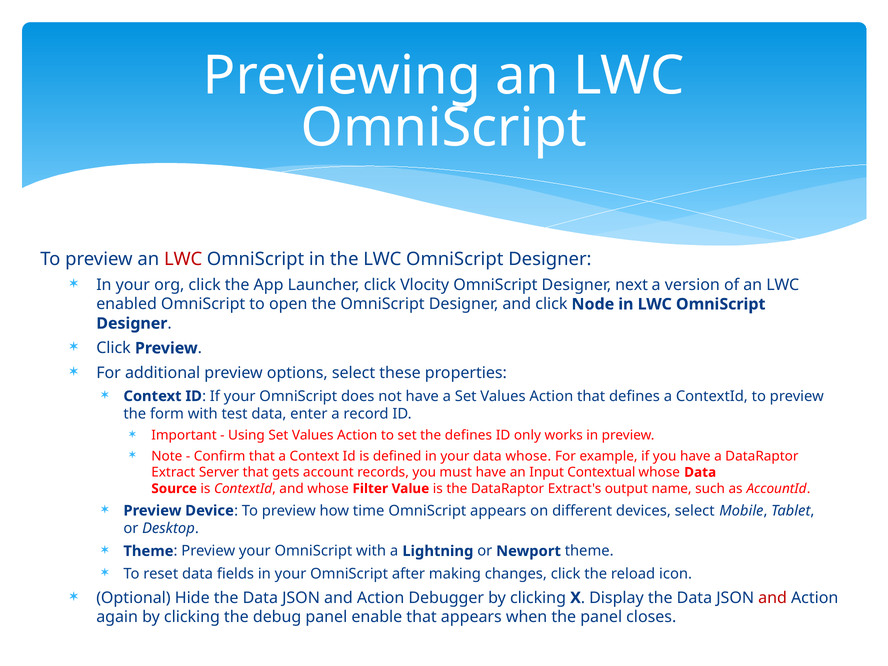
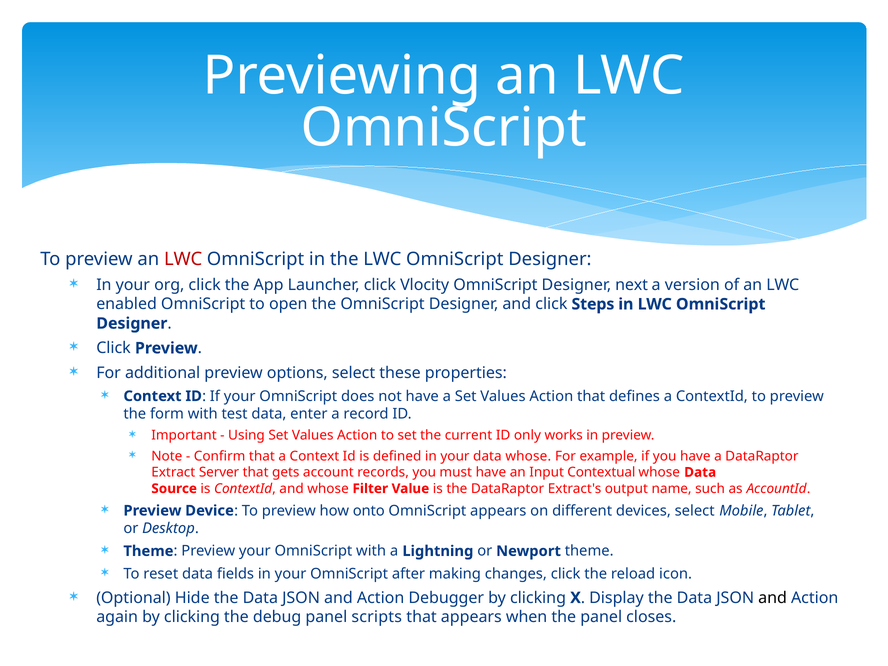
Node: Node -> Steps (593, 304)
the defines: defines -> current (468, 435)
time: time -> onto (369, 511)
and colour: red -> black (773, 598)
enable: enable -> scripts (377, 617)
